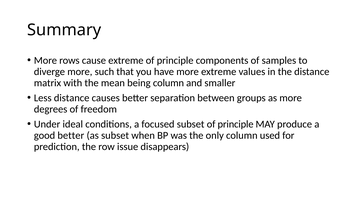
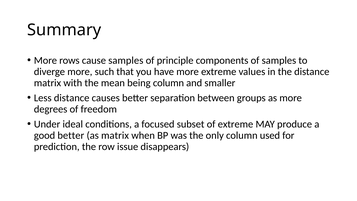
cause extreme: extreme -> samples (126, 60)
subset of principle: principle -> extreme (235, 124)
as subset: subset -> matrix (115, 135)
